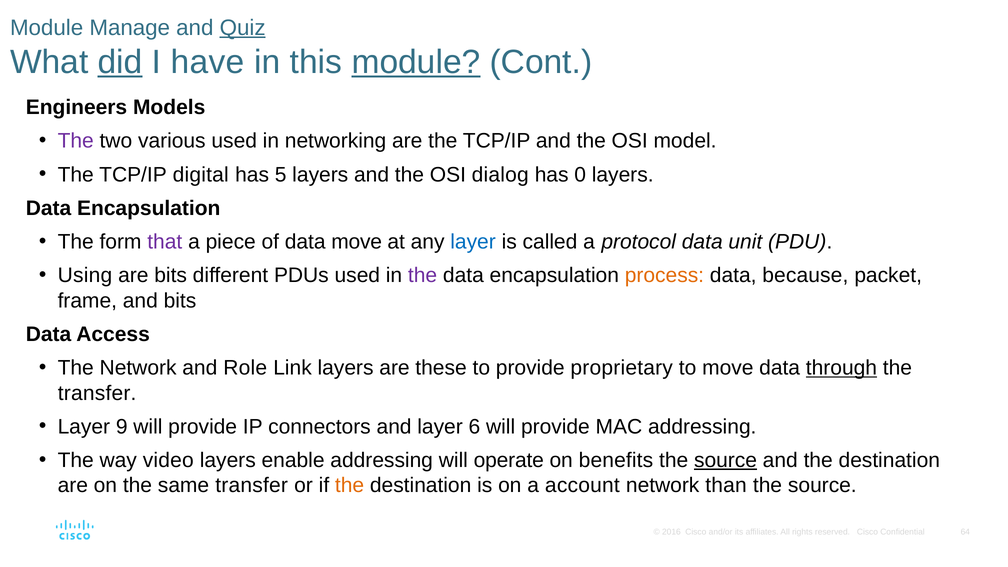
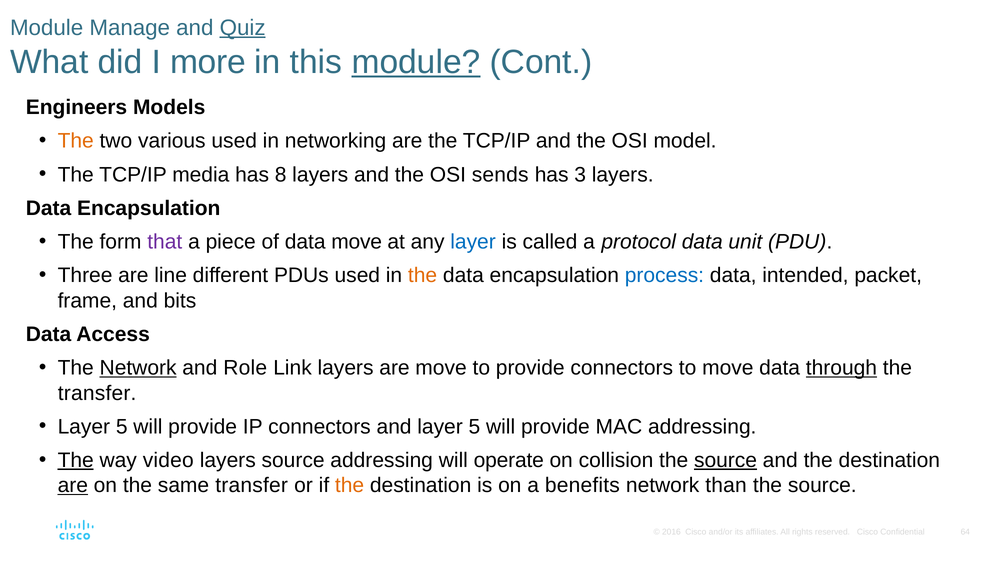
did underline: present -> none (120, 62)
have: have -> more (208, 62)
The colour: purple -> orange (76, 141)
digital: digital -> media (201, 175)
5: 5 -> 8 (281, 175)
dialog: dialog -> sends (500, 175)
0: 0 -> 3 (580, 175)
Using: Using -> Three (85, 276)
are bits: bits -> line (171, 276)
the colour: purple -> orange (423, 276)
process colour: orange -> blue (664, 276)
because: because -> intended (805, 276)
Network underline: none -> present (138, 368)
are these: these -> move (441, 368)
provide proprietary: proprietary -> connectors (622, 368)
9: 9 -> 5 (122, 427)
and layer 6: 6 -> 5 (474, 427)
The underline: none -> present (76, 460)
layers enable: enable -> source (293, 460)
benefits: benefits -> collision (616, 460)
are underline: none -> present (73, 486)
account: account -> benefits (582, 486)
